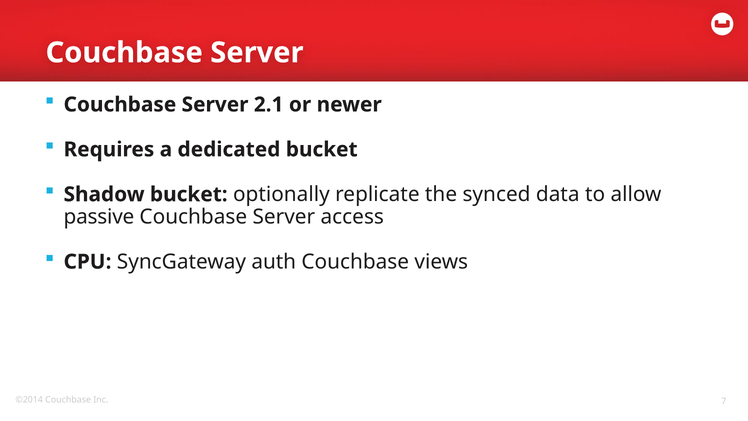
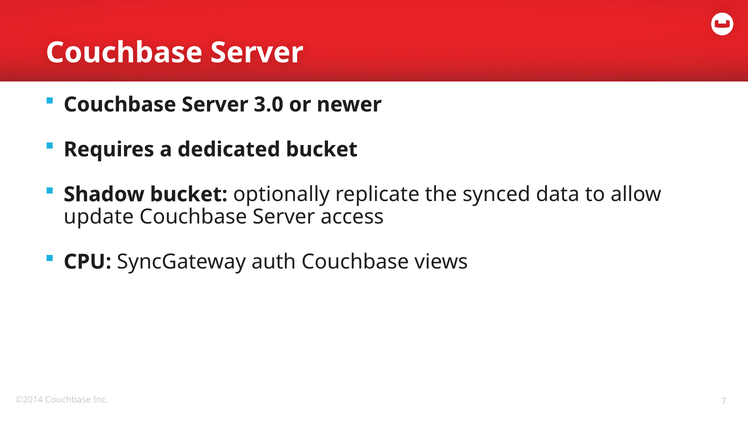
2.1: 2.1 -> 3.0 (269, 105)
passive: passive -> update (99, 217)
